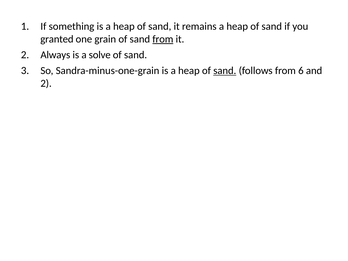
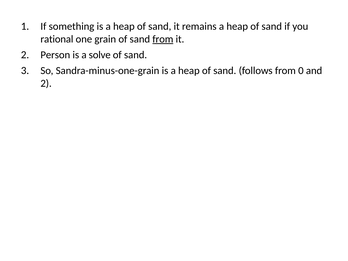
granted: granted -> rational (57, 39)
Always: Always -> Person (55, 55)
sand underline: present -> none (225, 71)
6: 6 -> 0 (301, 71)
